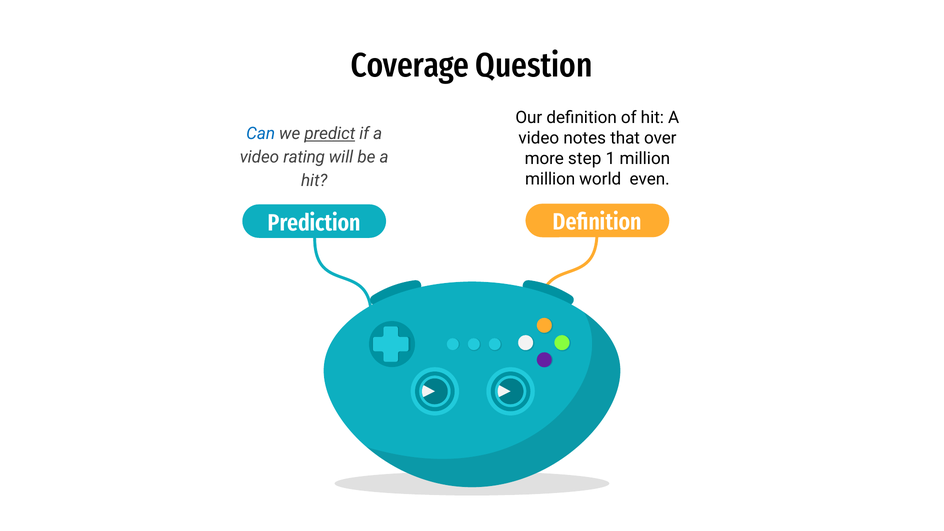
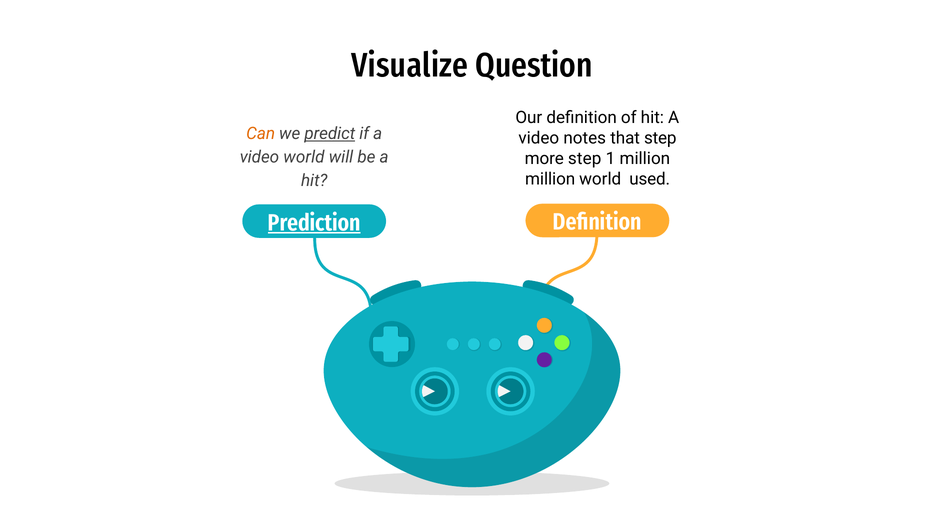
Coverage: Coverage -> Visualize (410, 66)
Can colour: blue -> orange (261, 133)
that over: over -> step (660, 138)
video rating: rating -> world (304, 157)
even: even -> used (650, 179)
Prediction underline: none -> present (314, 223)
